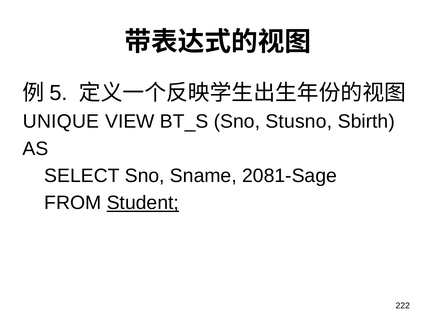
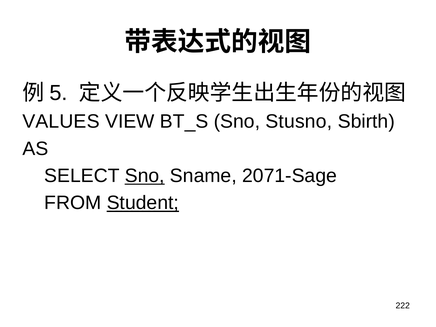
UNIQUE: UNIQUE -> VALUES (61, 122)
Sno underline: none -> present (145, 176)
2081-Sage: 2081-Sage -> 2071-Sage (290, 176)
